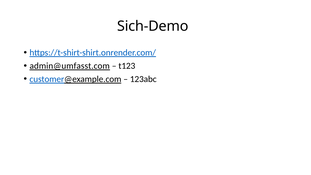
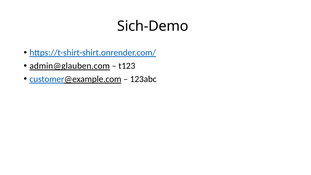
admin@umfasst.com: admin@umfasst.com -> admin@glauben.com (70, 66)
